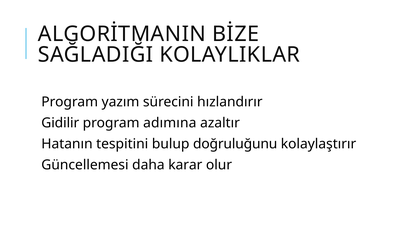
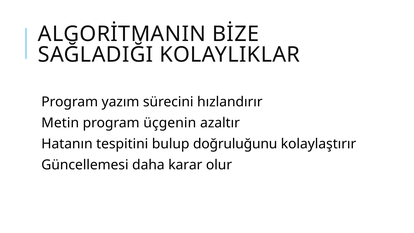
Gidilir: Gidilir -> Metin (60, 123)
adımına: adımına -> üçgenin (170, 123)
